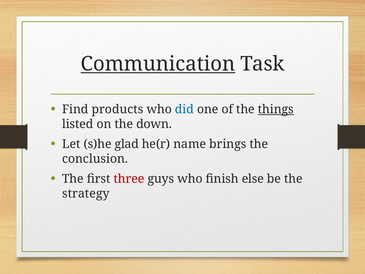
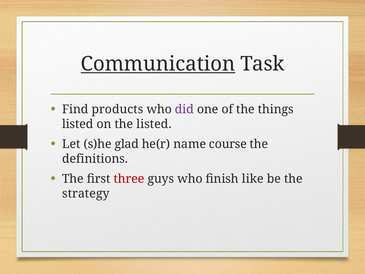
did colour: blue -> purple (184, 109)
things underline: present -> none (276, 109)
the down: down -> listed (154, 124)
brings: brings -> course (228, 144)
conclusion: conclusion -> definitions (95, 159)
else: else -> like (253, 179)
